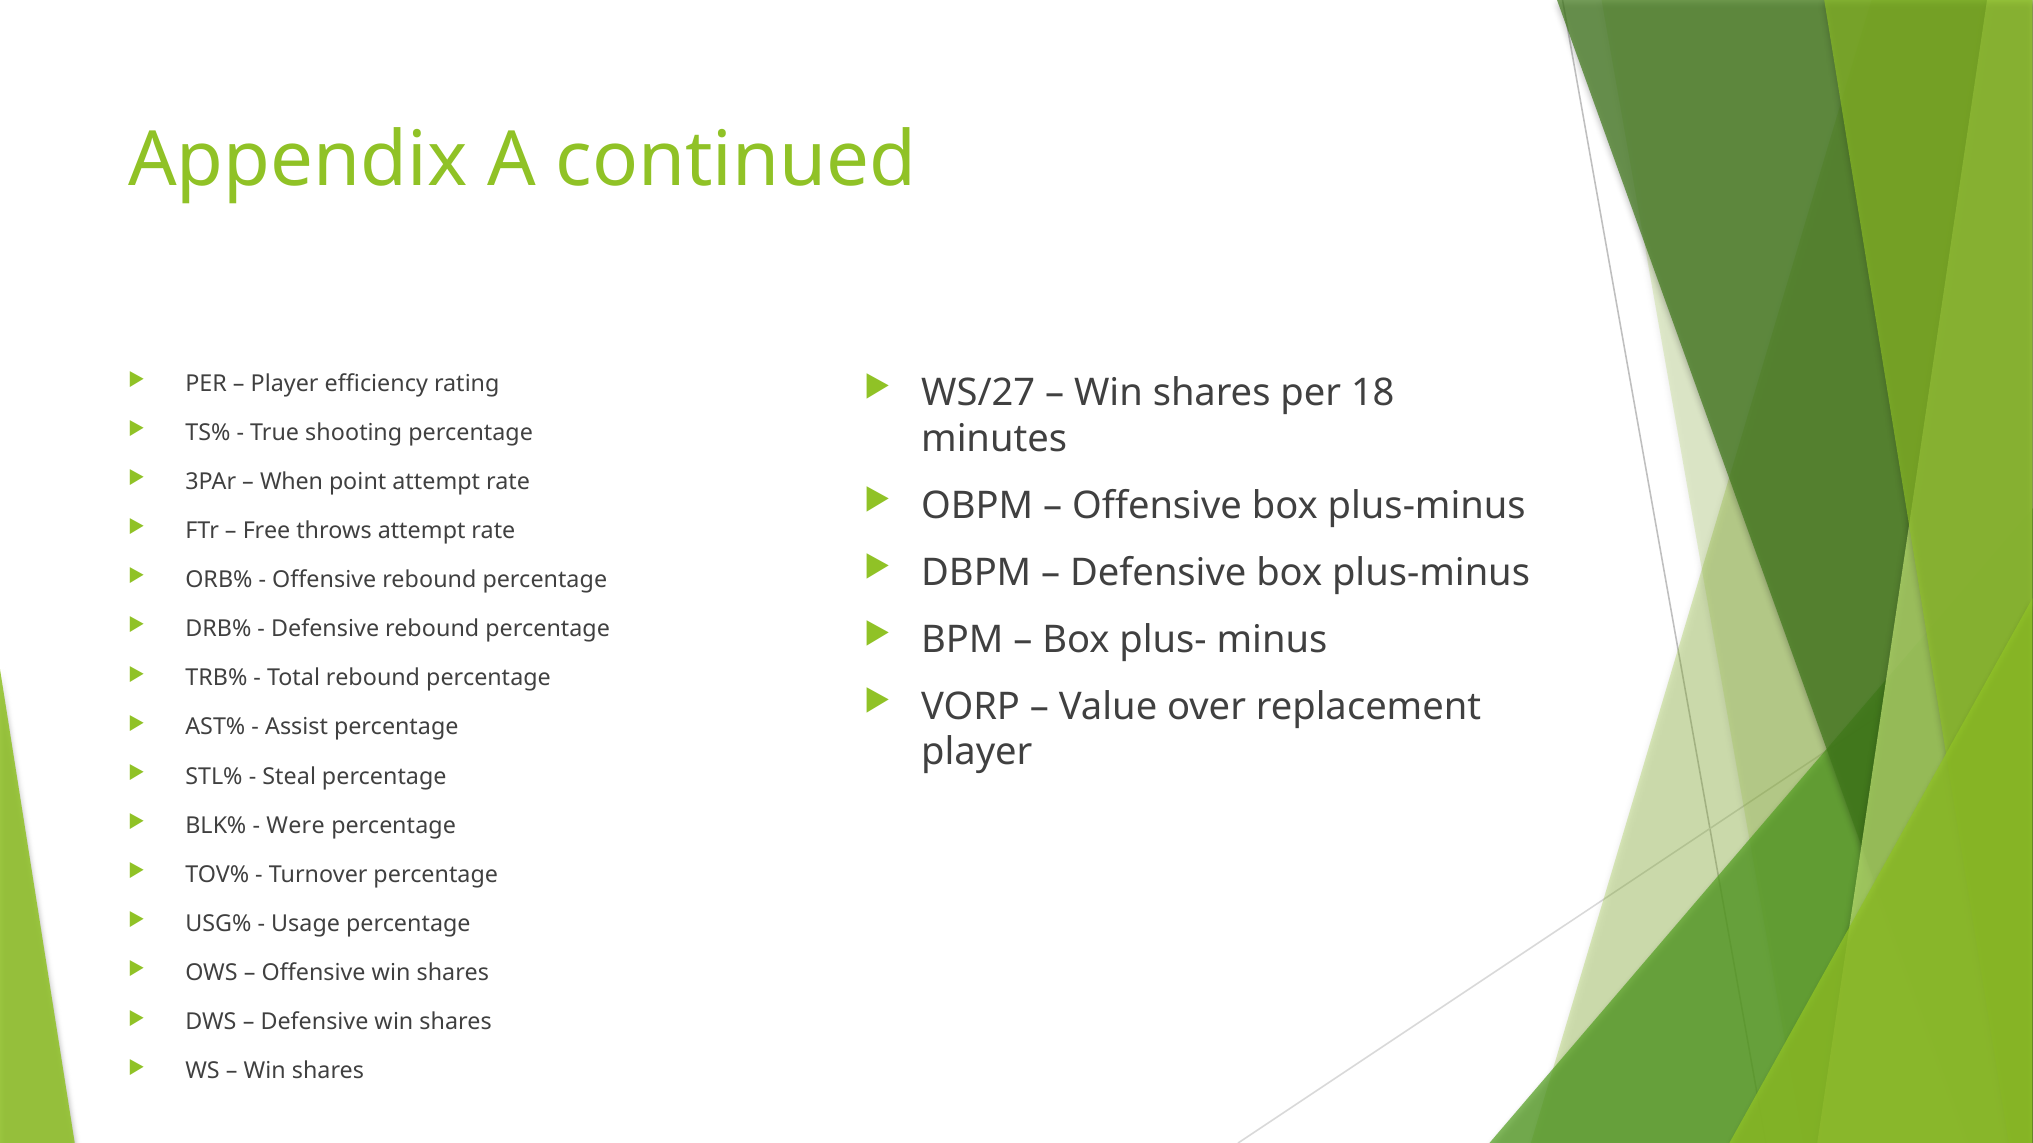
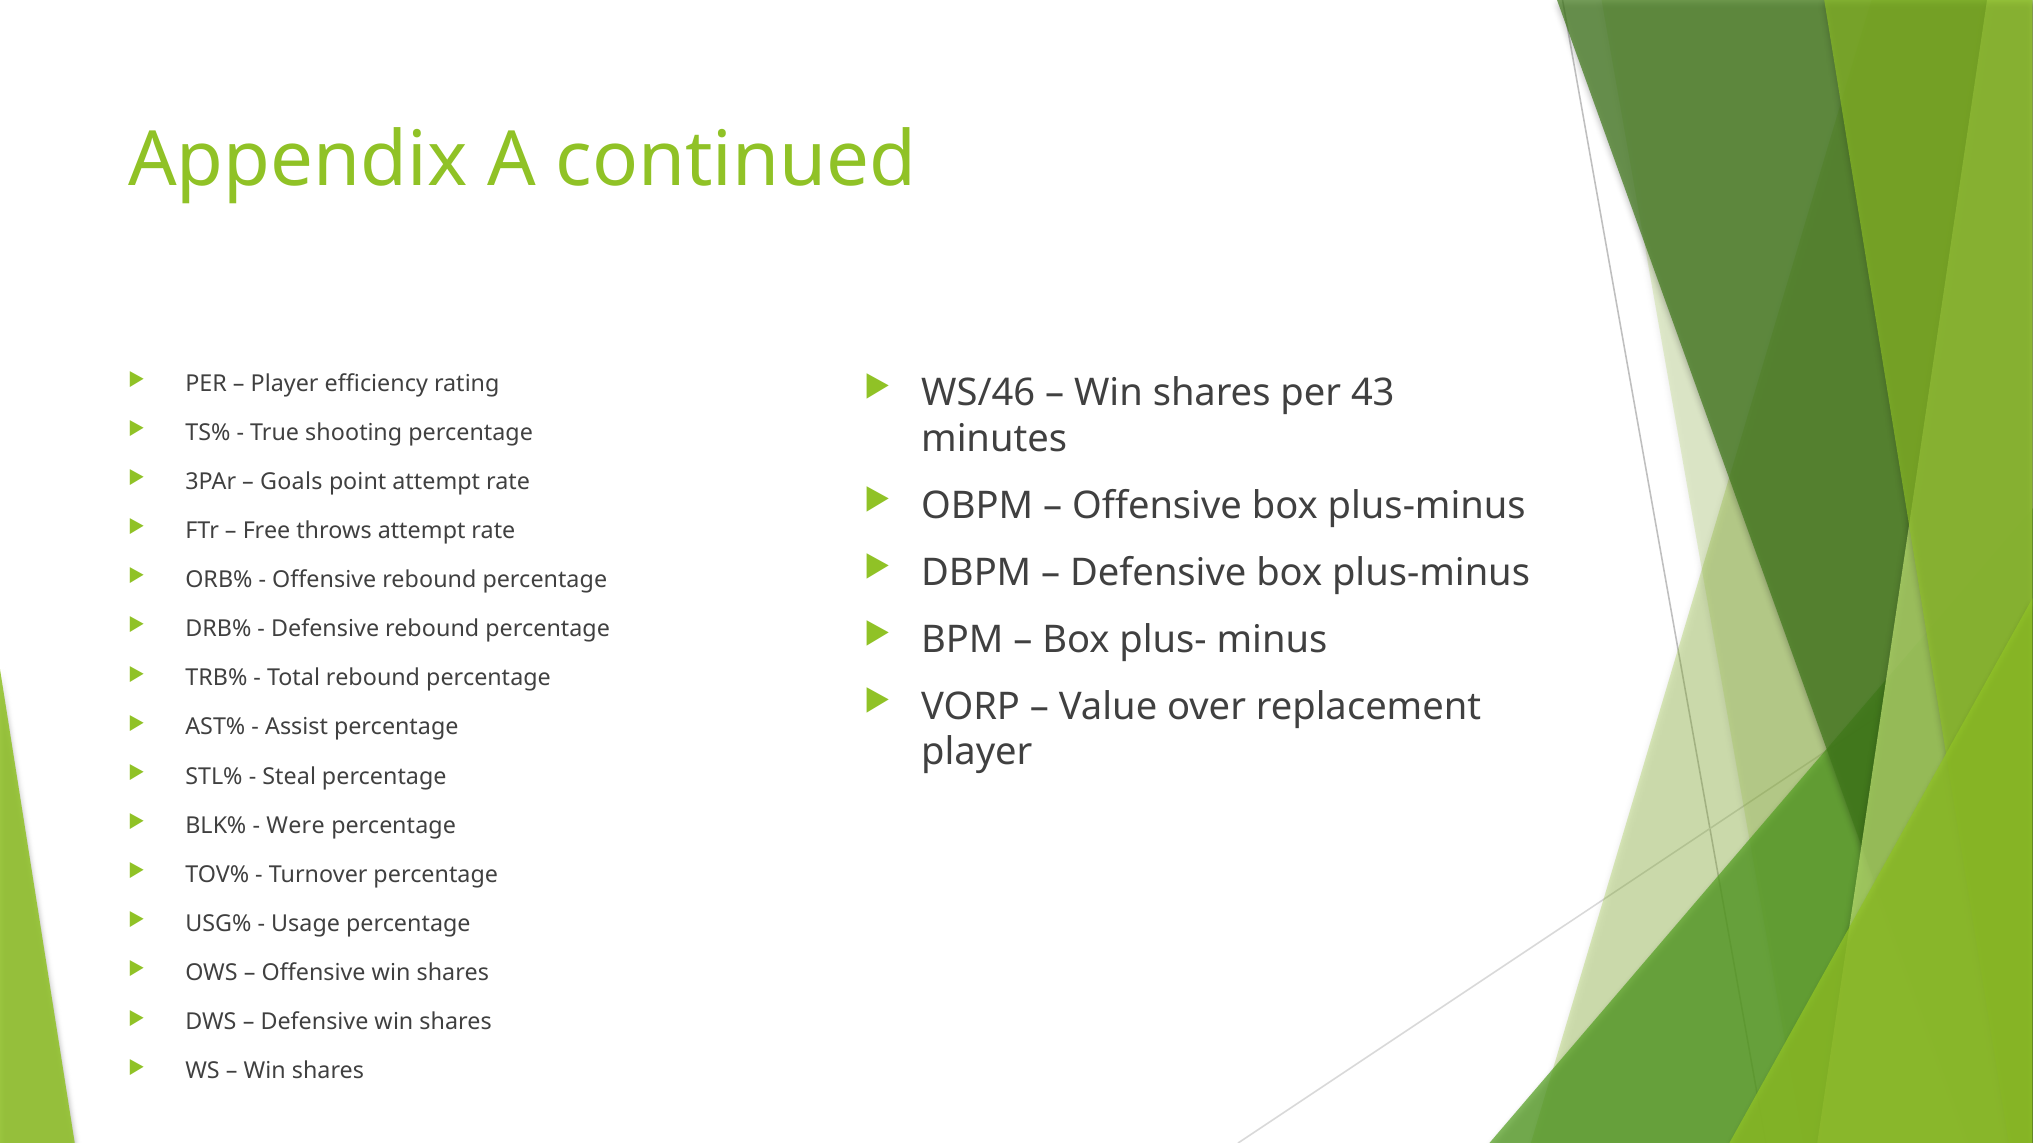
WS/27: WS/27 -> WS/46 (978, 393)
18: 18 -> 43 (1373, 393)
When: When -> Goals (291, 482)
